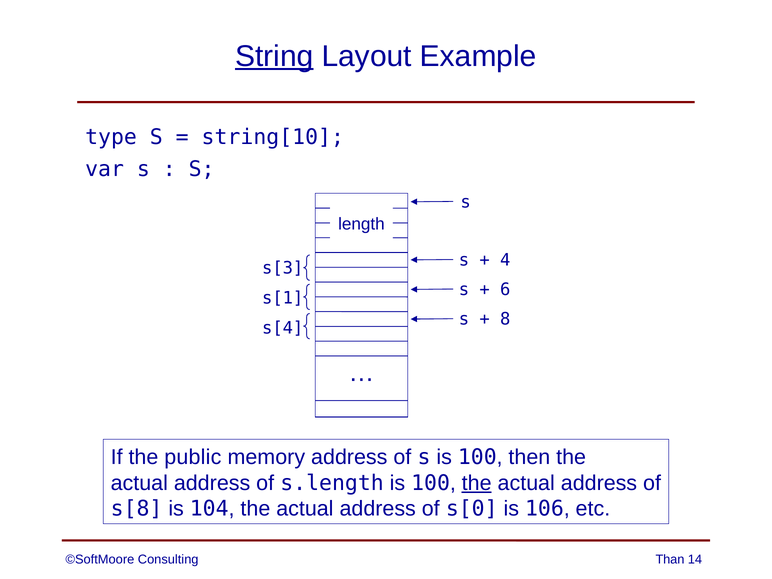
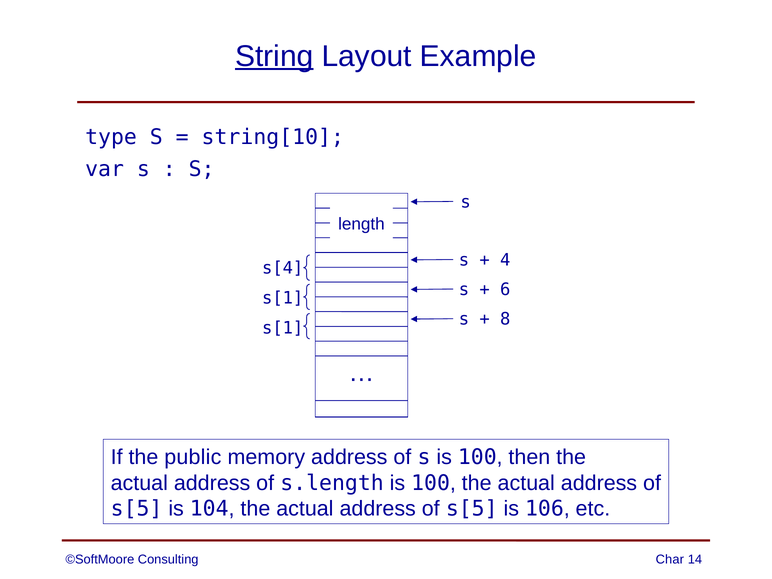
s[3: s[3 -> s[4 (283, 268)
s[4: s[4 -> s[1 (283, 328)
the underline: present -> none (477, 483)
s[8: s[8 -> s[5 (137, 509)
s[0: s[0 -> s[5 (472, 509)
Than: Than -> Char (670, 559)
